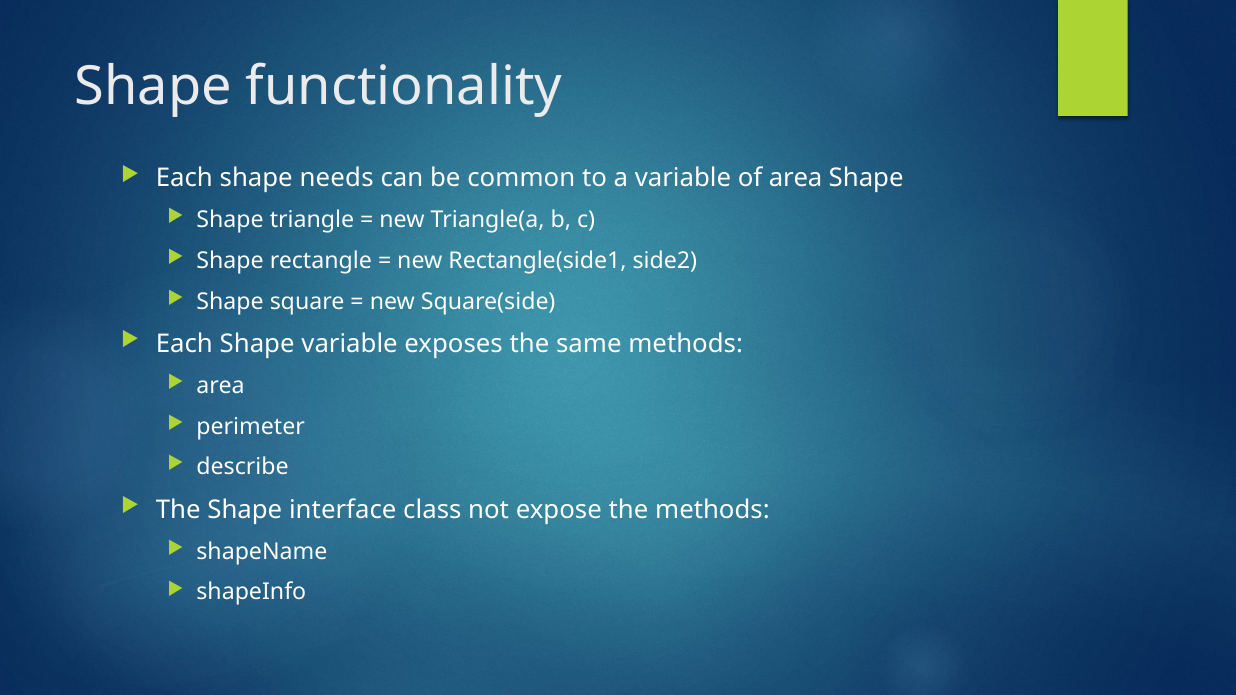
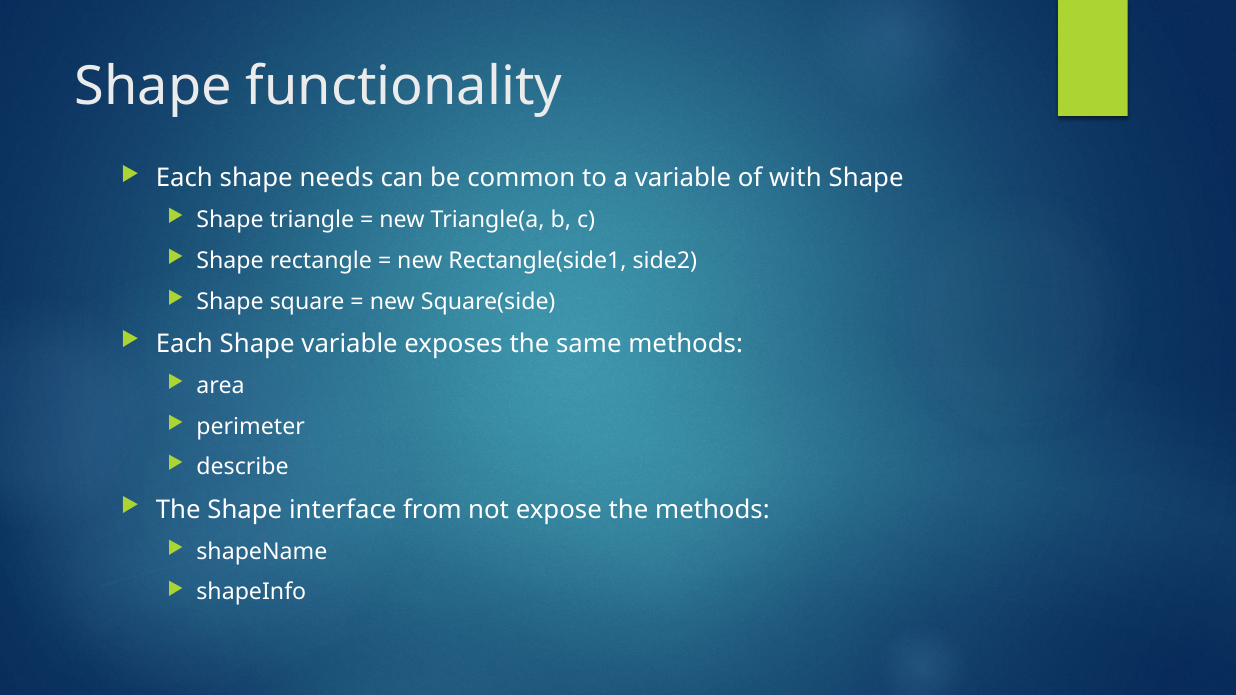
of area: area -> with (795, 178)
class: class -> from (432, 510)
